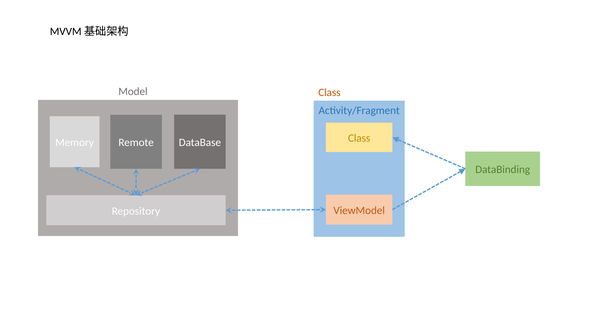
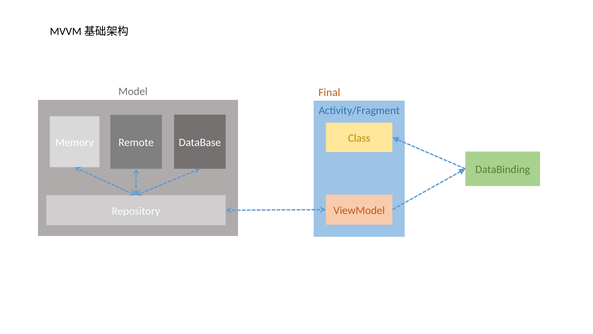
Class: Class -> Final (329, 92)
